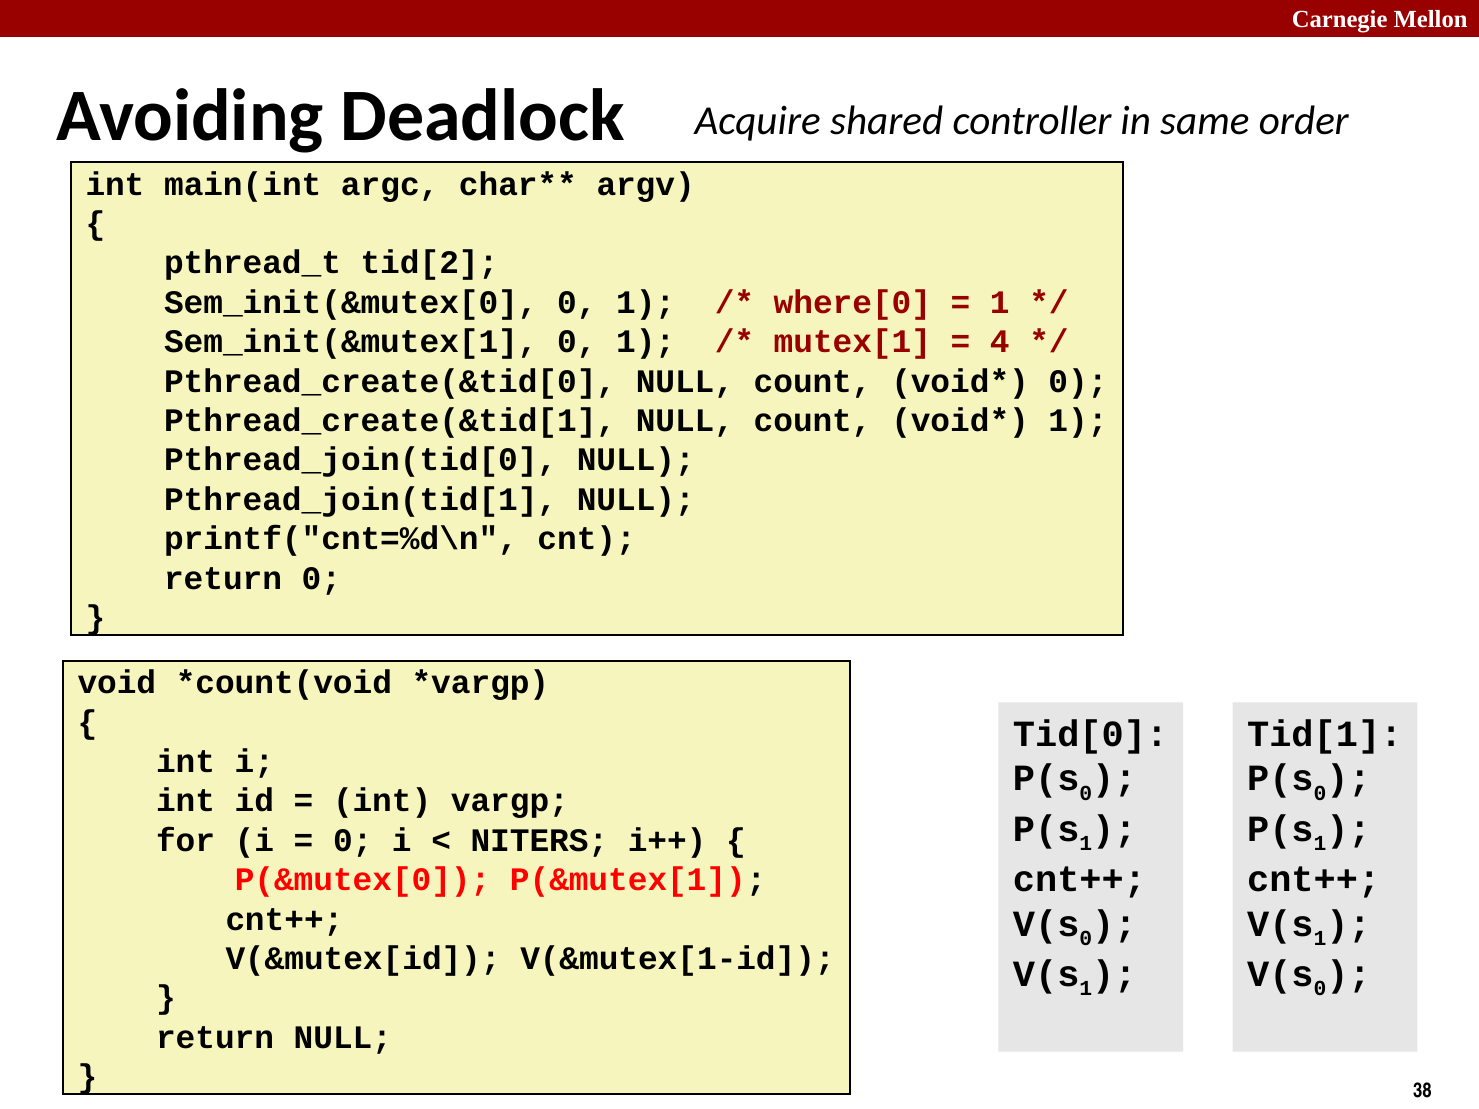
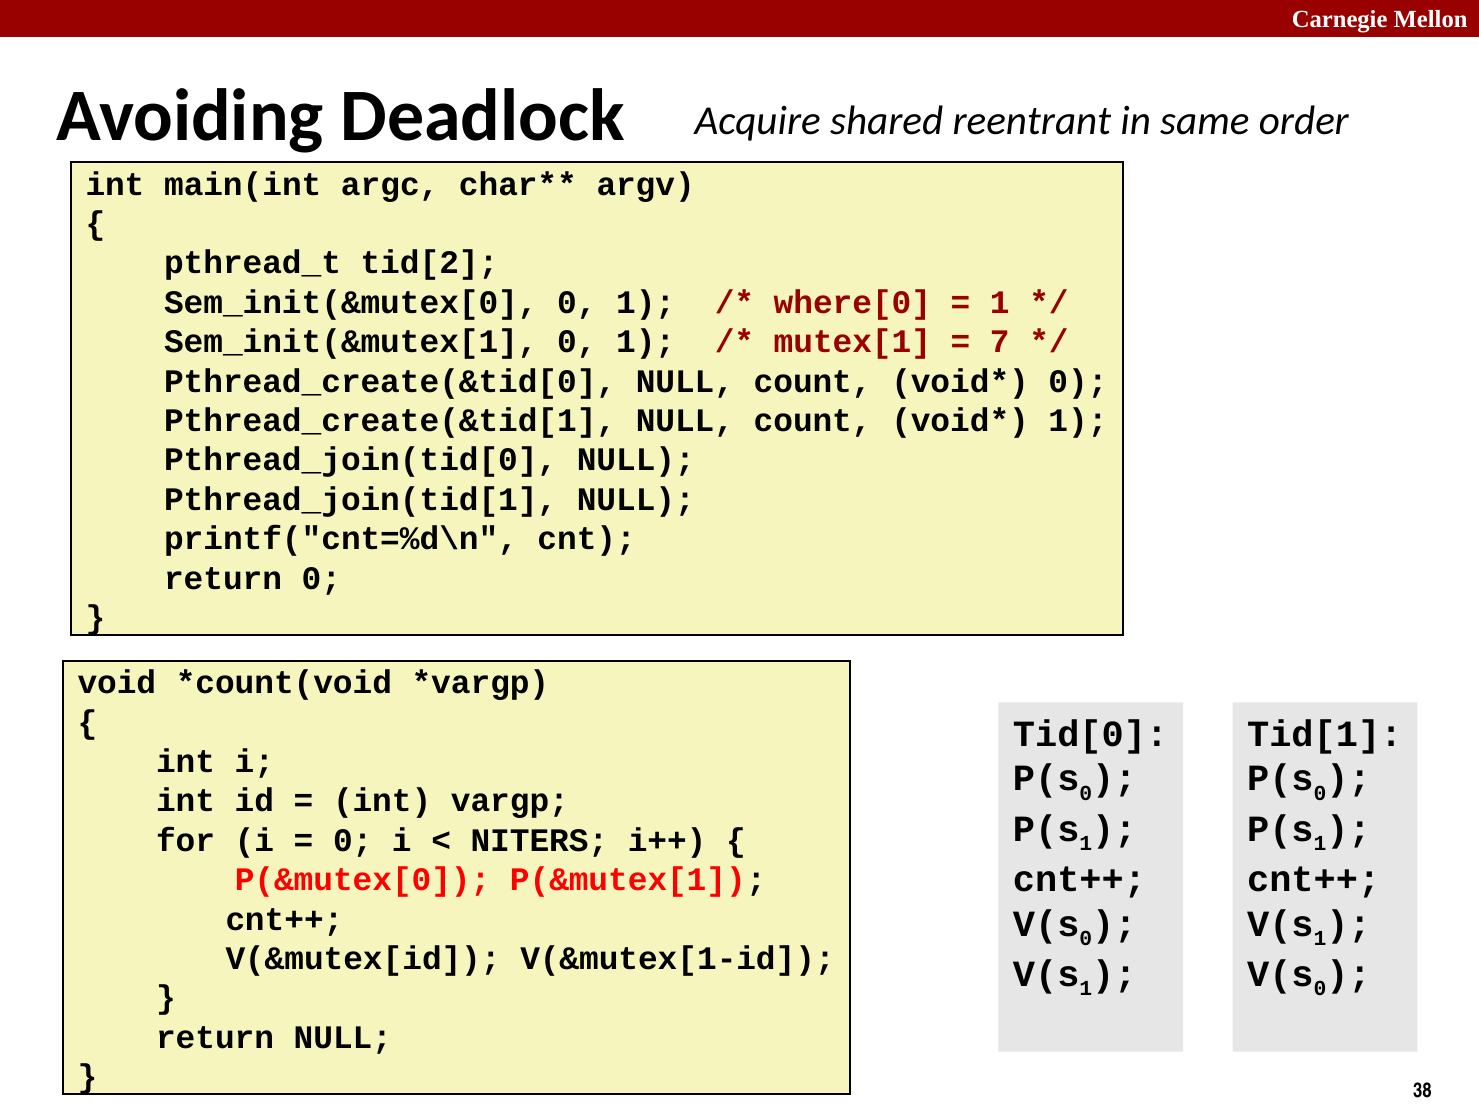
controller: controller -> reentrant (1032, 121)
4: 4 -> 7 (1000, 342)
